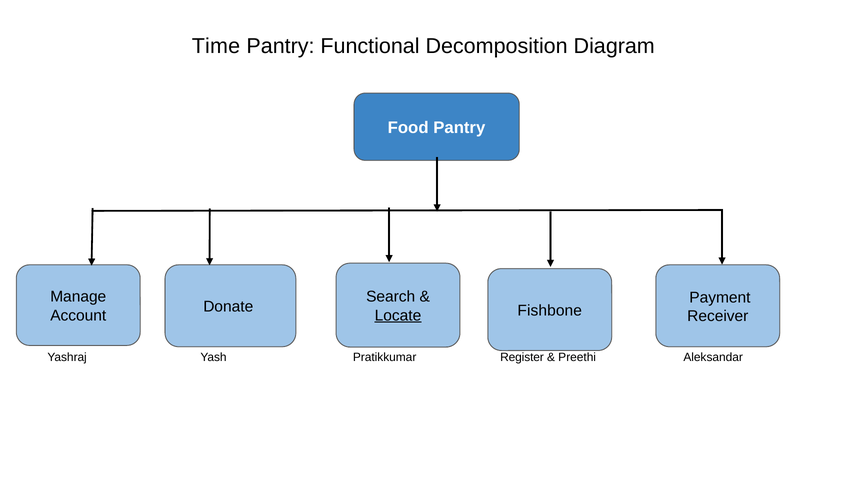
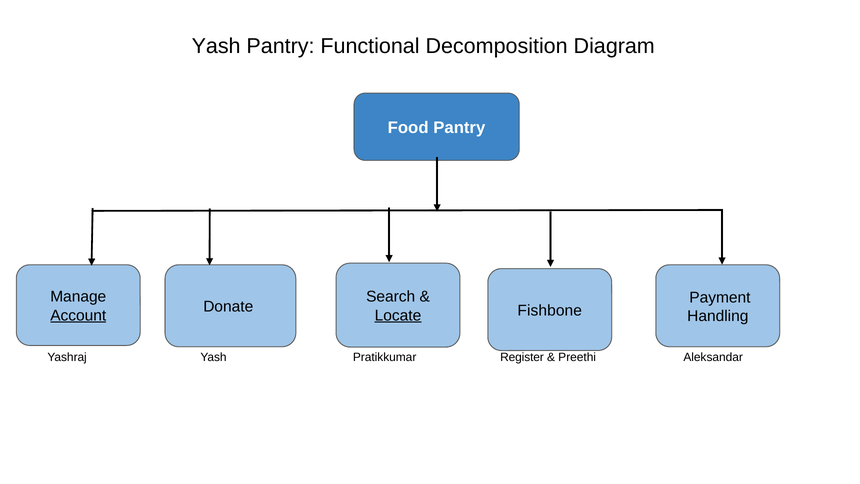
Time: Time -> Yash (216, 46)
Account underline: none -> present (78, 315)
Receiver: Receiver -> Handling (718, 316)
